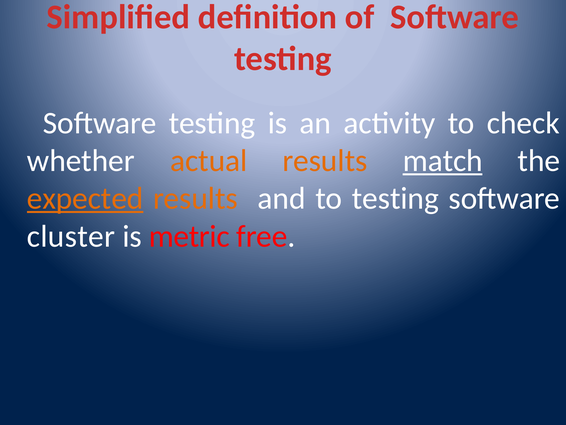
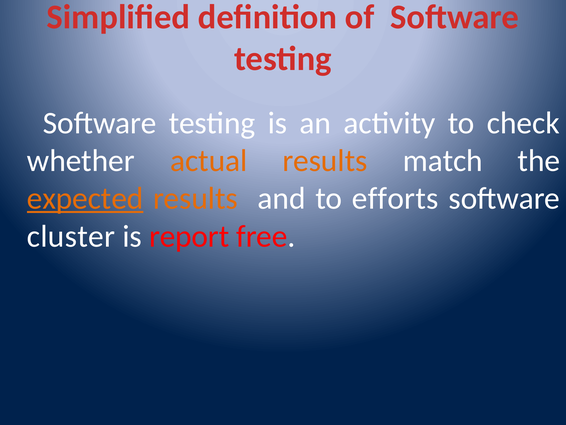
match underline: present -> none (443, 161)
to testing: testing -> efforts (395, 198)
metric: metric -> report (189, 236)
